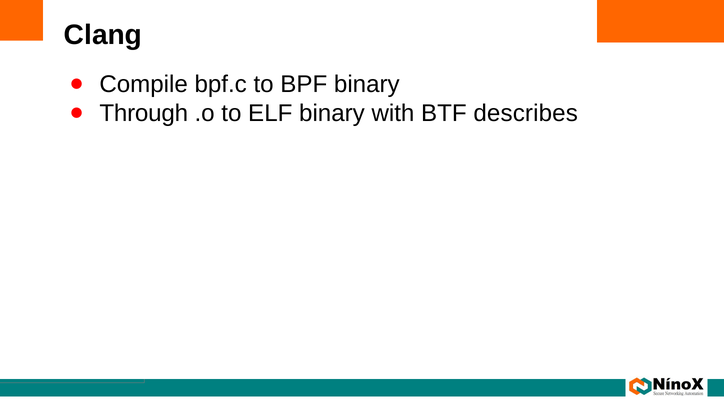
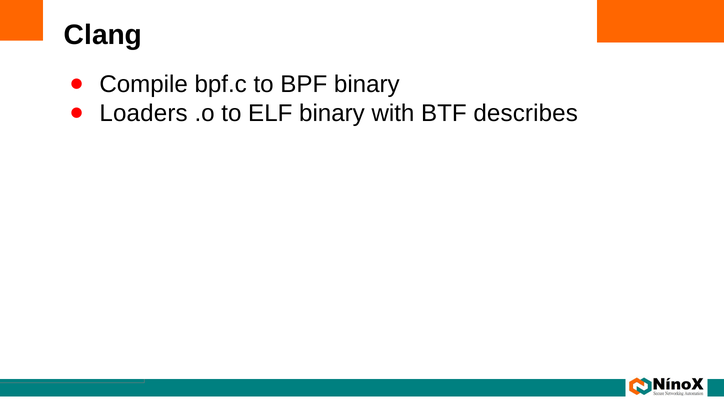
Through: Through -> Loaders (144, 113)
